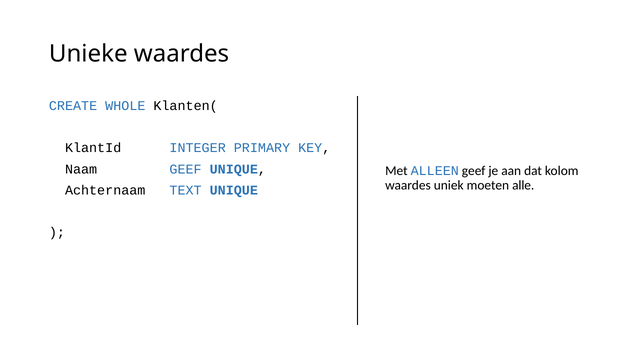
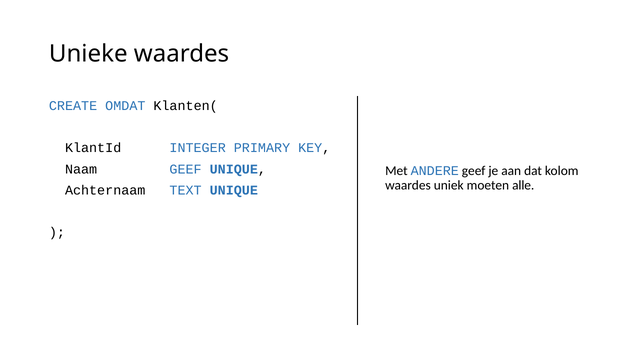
WHOLE: WHOLE -> OMDAT (125, 106)
ALLEEN: ALLEEN -> ANDERE (435, 171)
